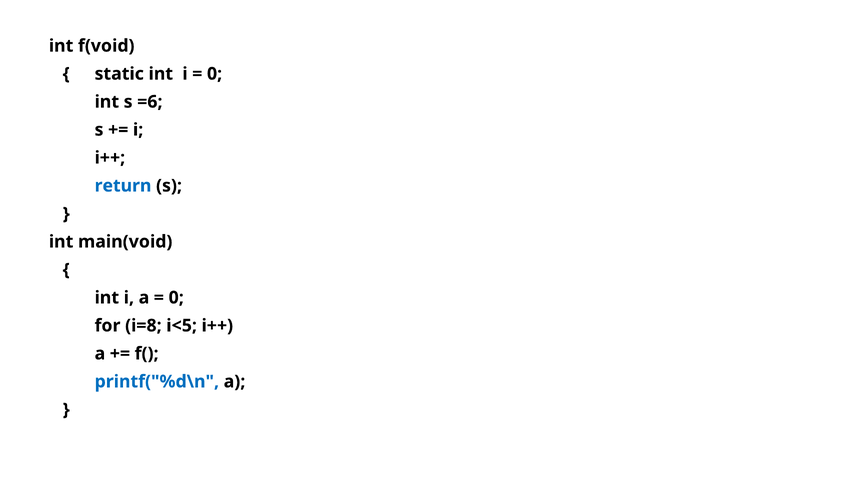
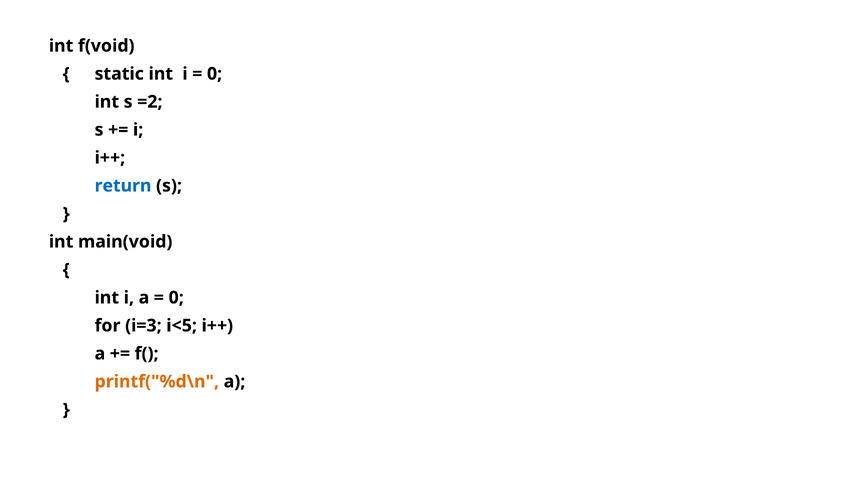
=6: =6 -> =2 (150, 102)
i=8: i=8 -> i=3 (143, 326)
printf("%d\n colour: blue -> orange (157, 382)
